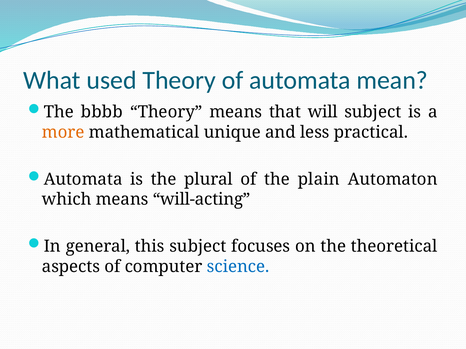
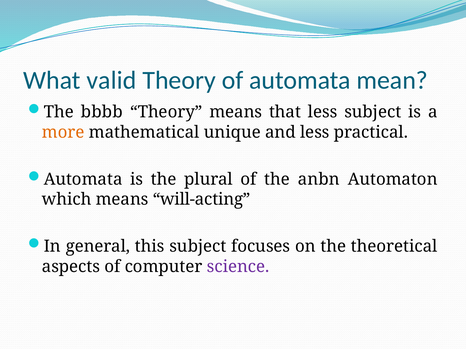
used: used -> valid (112, 80)
that will: will -> less (323, 112)
plain: plain -> anbn (319, 179)
science colour: blue -> purple (238, 267)
